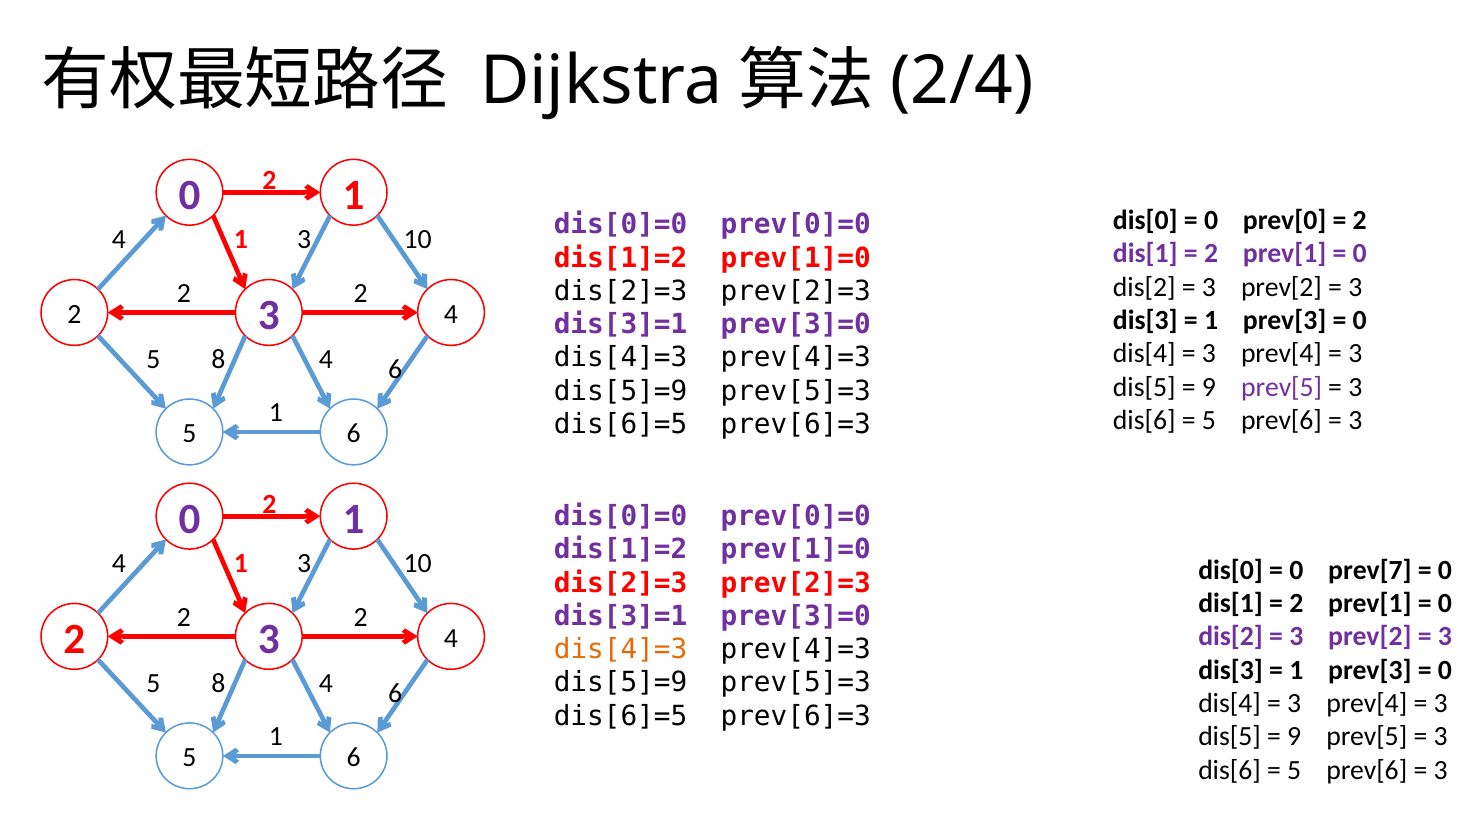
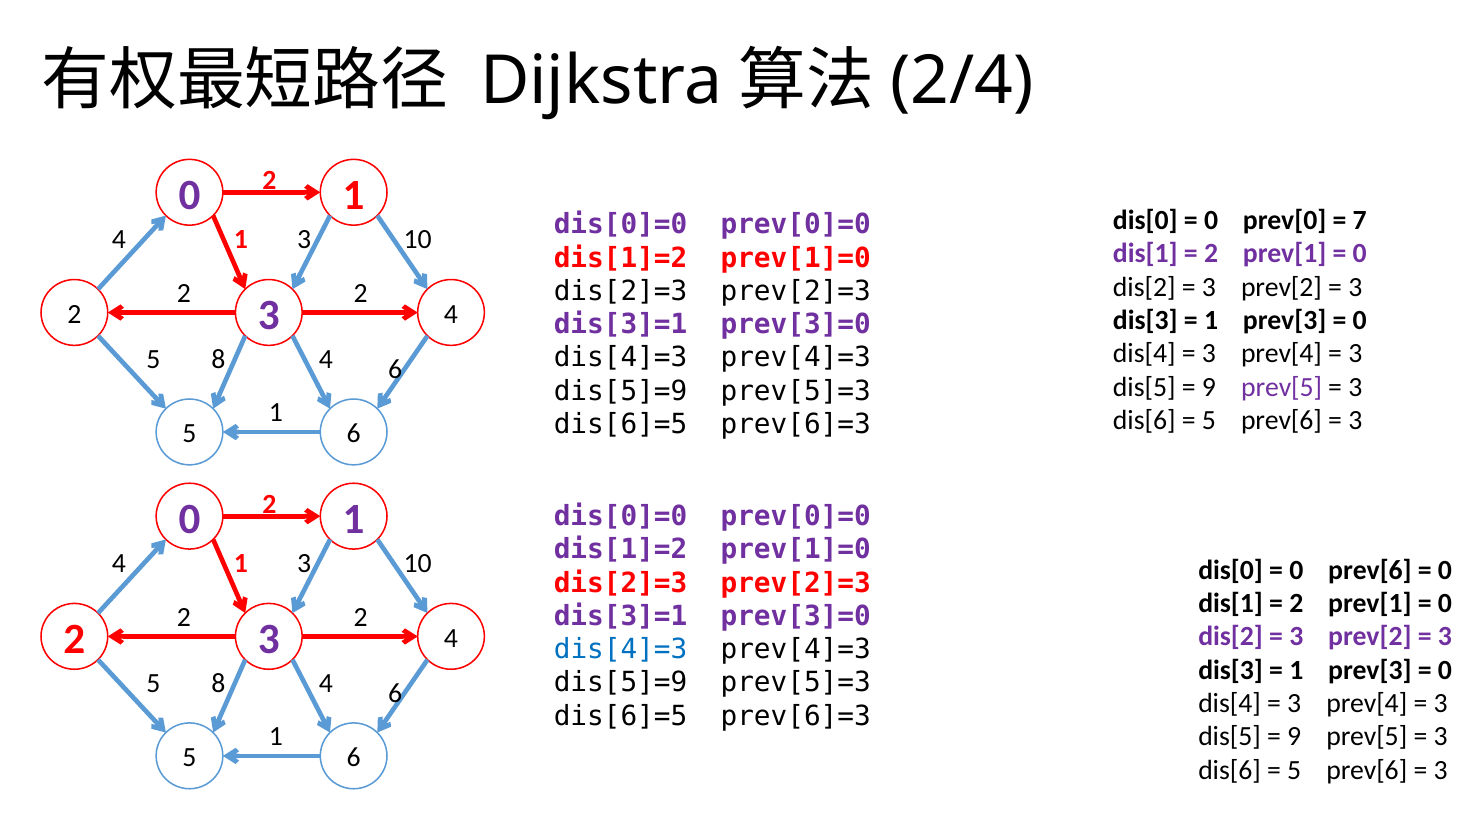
2: 2 -> 7 (1360, 221)
0 prev[7: prev[7 -> prev[6 (1370, 570)
dis[4]=3 colour: orange -> blue (621, 649)
